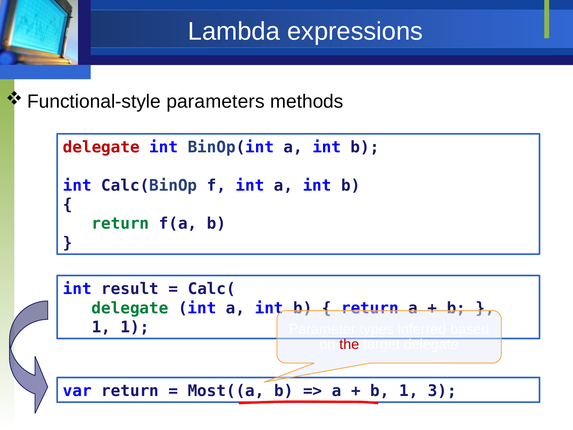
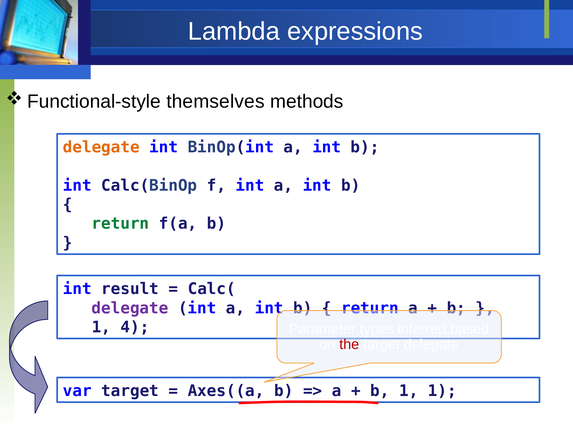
parameters: parameters -> themselves (216, 102)
delegate colour: red -> orange (101, 147)
delegate colour: green -> purple (130, 308)
1 1: 1 -> 4 (135, 327)
var return: return -> target (130, 391)
Most((a: Most((a -> Axes((a (226, 391)
1 3: 3 -> 1 (442, 391)
